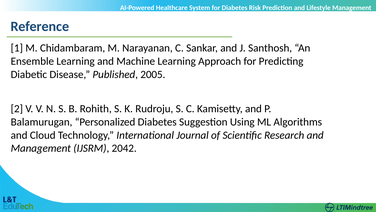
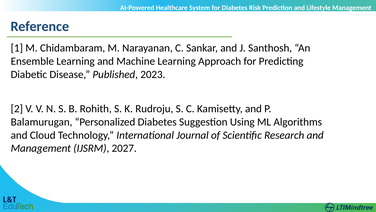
2005: 2005 -> 2023 (153, 74)
2042: 2042 -> 2027 (124, 148)
